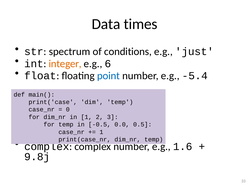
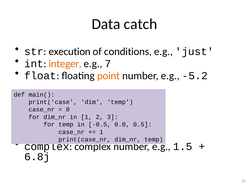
times: times -> catch (140, 24)
spectrum: spectrum -> execution (70, 52)
6: 6 -> 7 (108, 64)
point colour: blue -> orange (109, 76)
-5.4: -5.4 -> -5.2 (195, 76)
1.6: 1.6 -> 1.5 (183, 146)
9.8j: 9.8j -> 6.8j (37, 157)
